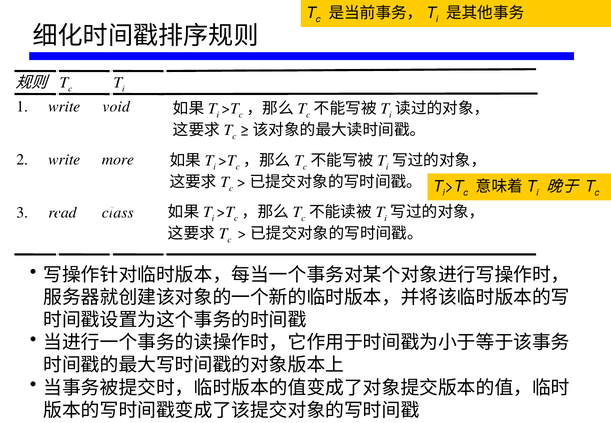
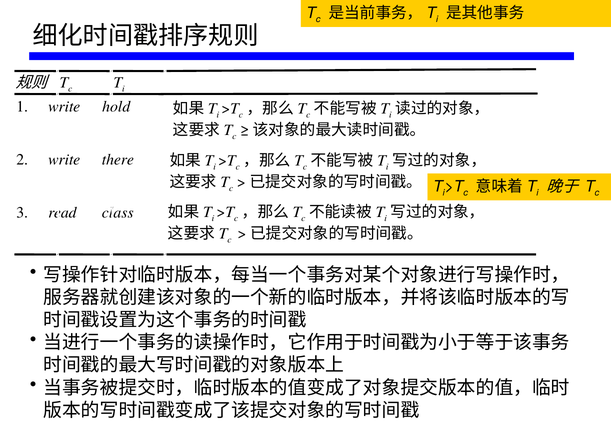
void: void -> hold (116, 107)
more: more -> there (118, 160)
